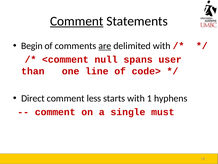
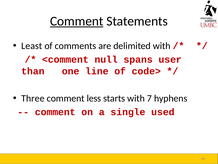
Begin: Begin -> Least (32, 46)
are underline: present -> none (105, 46)
Direct: Direct -> Three (33, 98)
1: 1 -> 7 (149, 98)
must: must -> used (163, 112)
